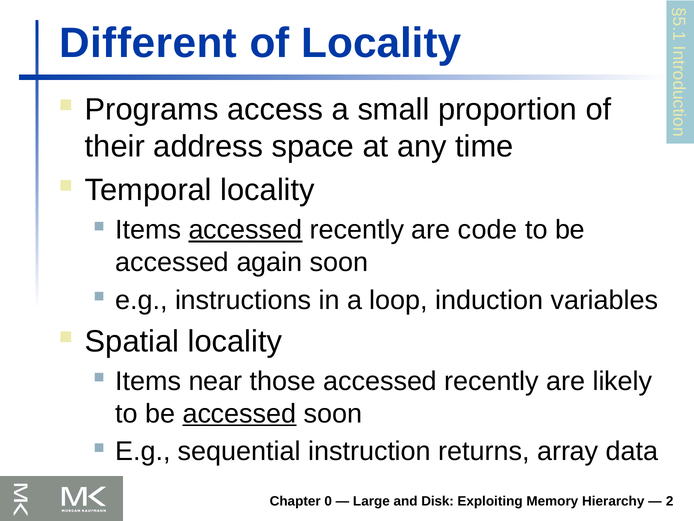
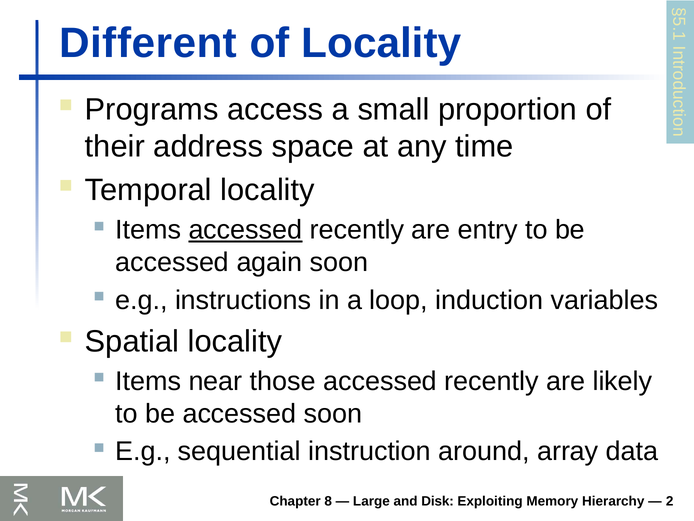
code: code -> entry (488, 230)
accessed underline: present -> none (239, 413)
returns: returns -> around (484, 451)
0: 0 -> 8 (328, 501)
